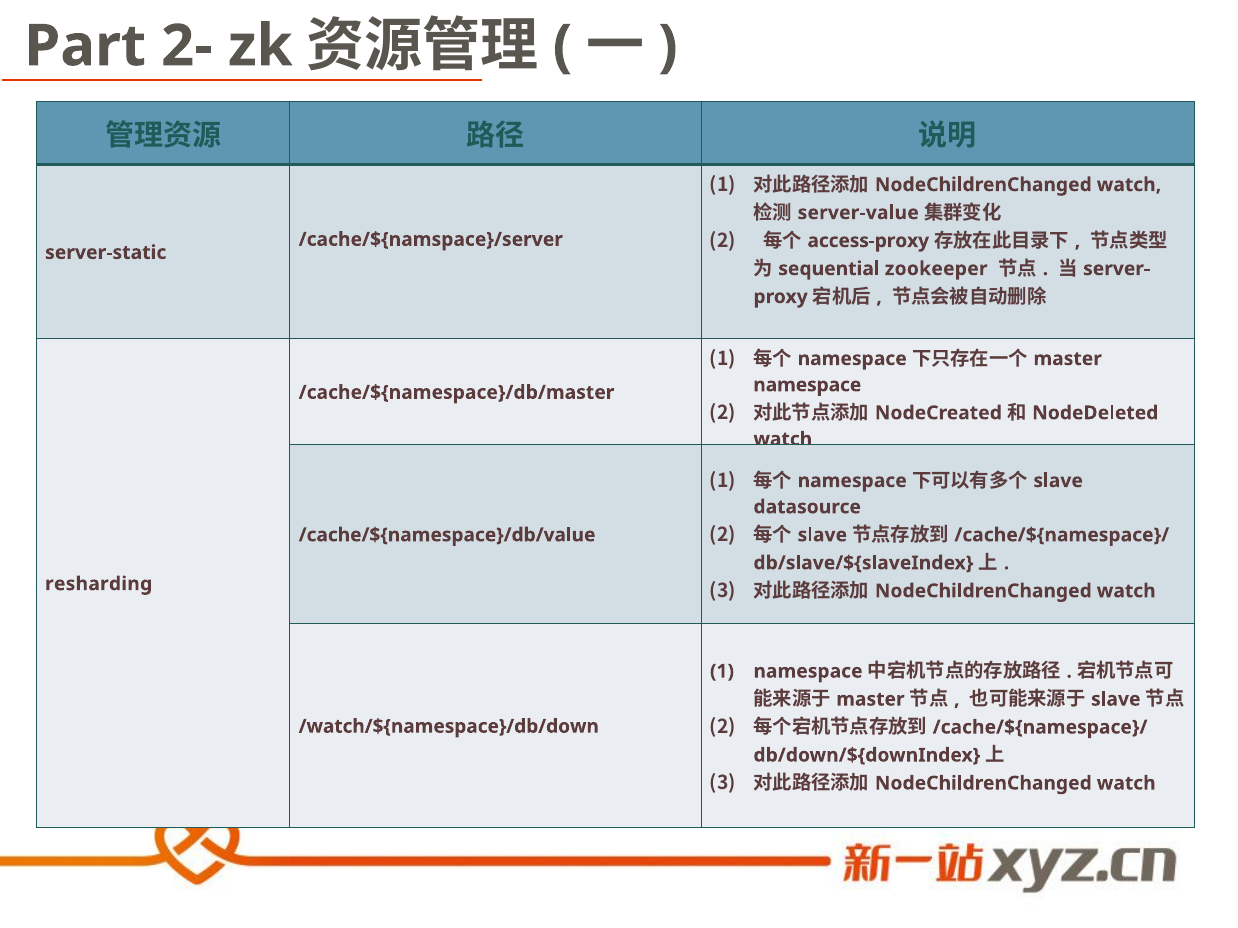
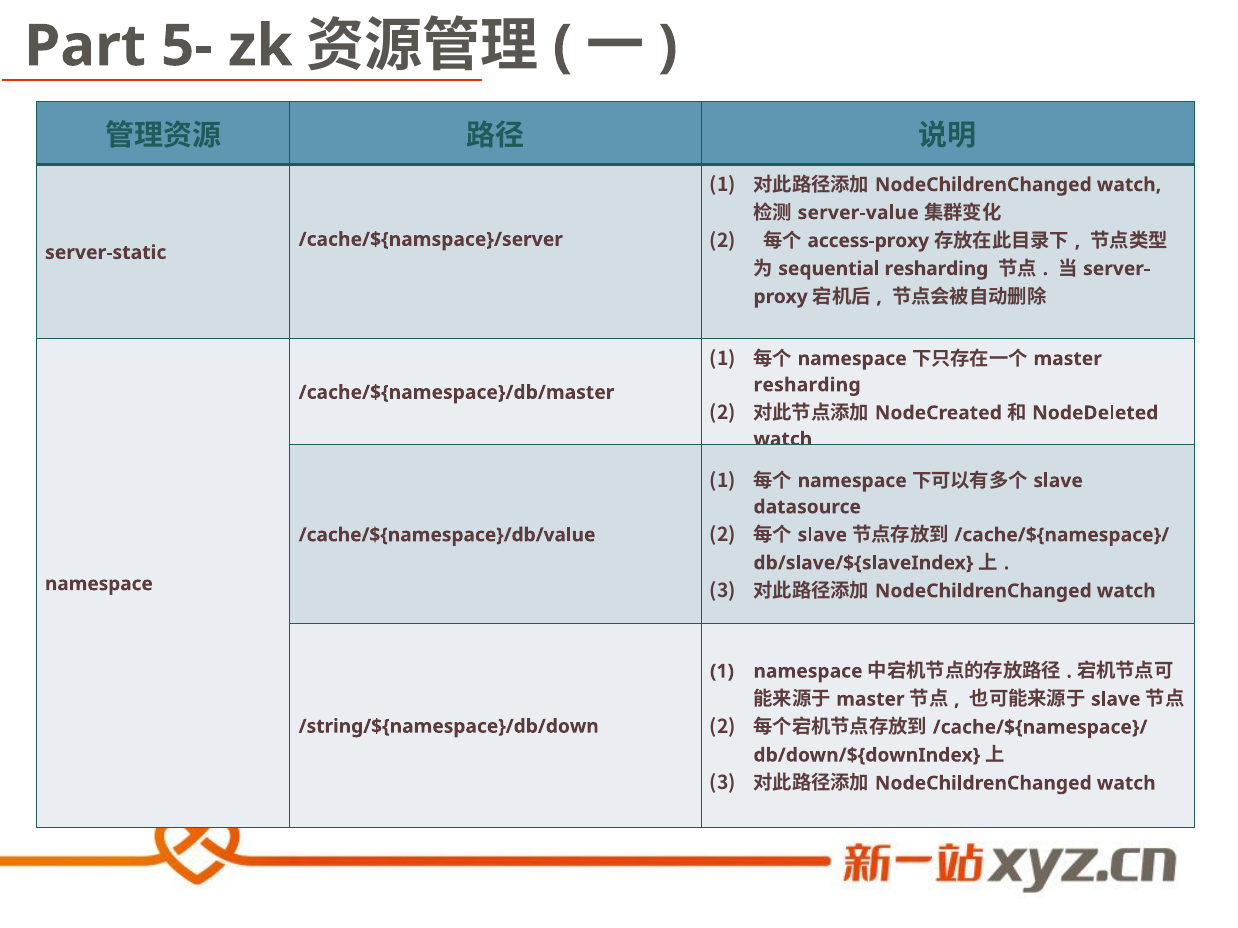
2-: 2- -> 5- (187, 46)
zookeeper: zookeeper -> resharding (936, 269)
namespace: namespace -> resharding (807, 385)
resharding: resharding -> namespace (99, 584)
/watch/${namespace}/db/down: /watch/${namespace}/db/down -> /string/${namespace}/db/down (449, 727)
